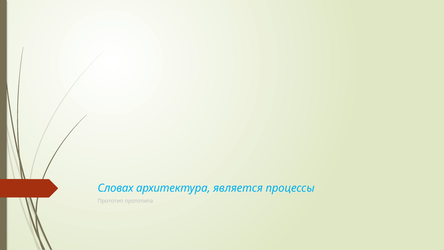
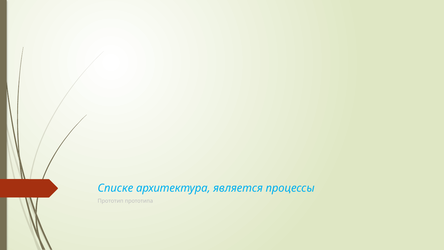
Словах: Словах -> Списке (115, 188)
